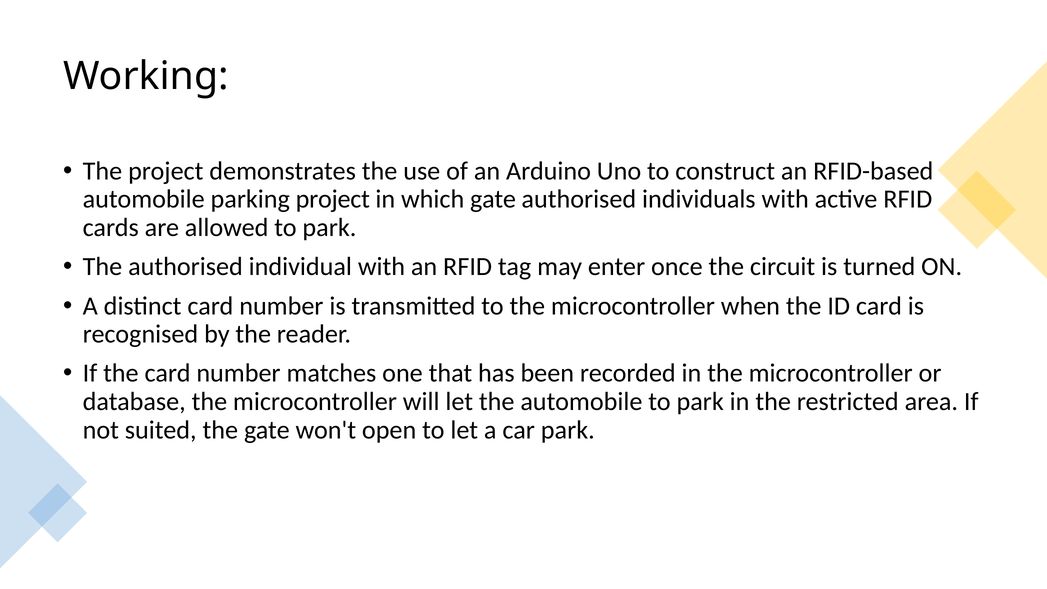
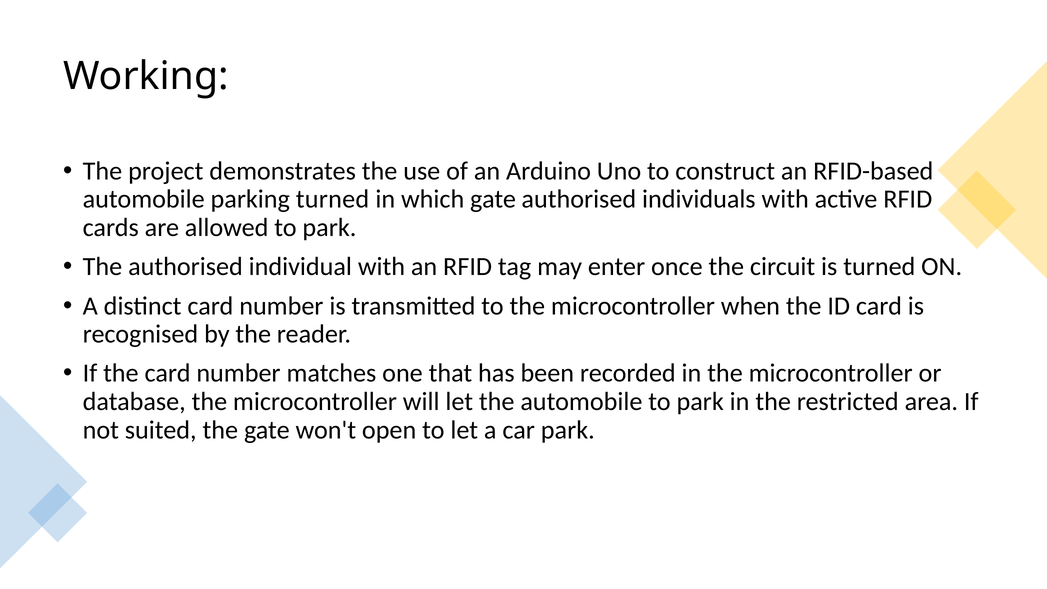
parking project: project -> turned (333, 199)
